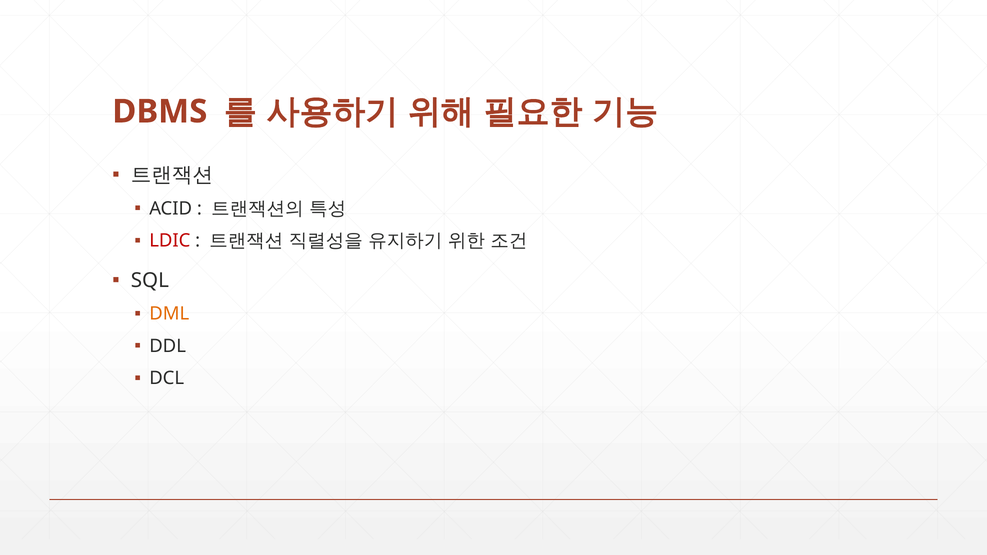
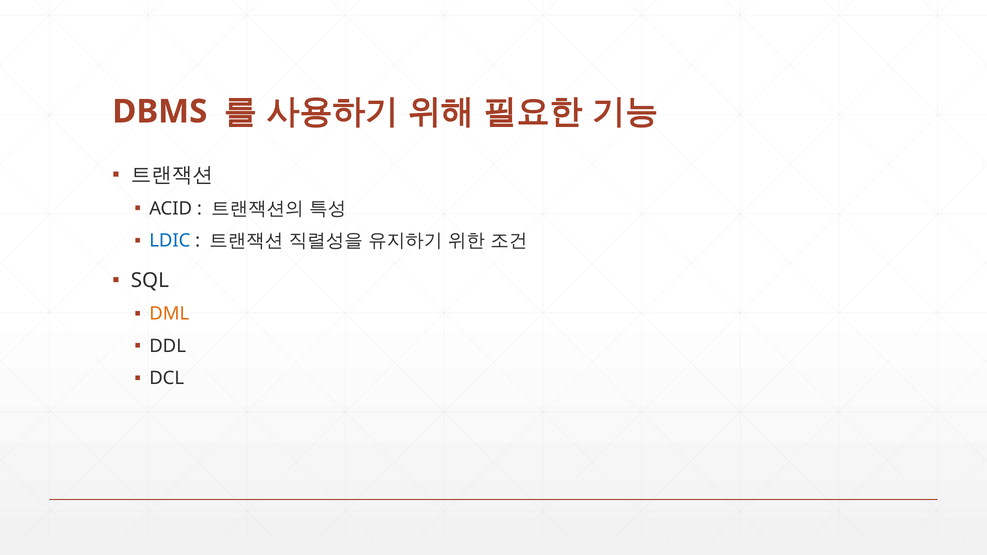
LDIC colour: red -> blue (170, 241)
